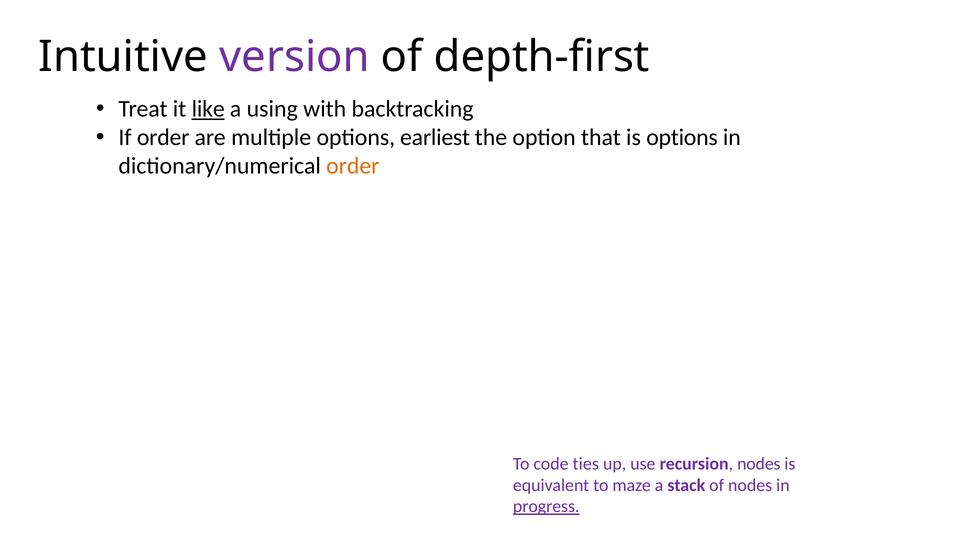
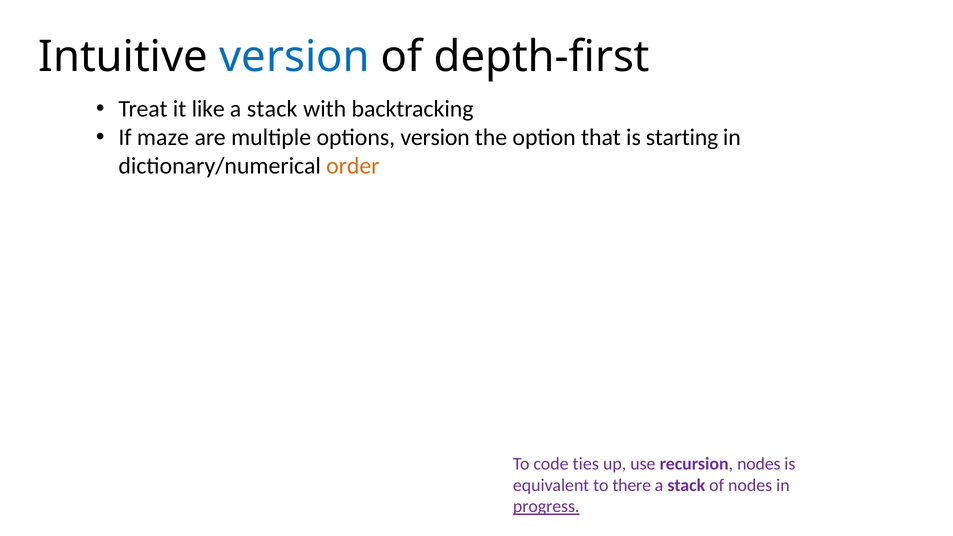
version colour: purple -> blue (294, 57)
like underline: present -> none (208, 109)
using: using -> stack (272, 109)
If order: order -> maze (163, 138)
options earliest: earliest -> version (435, 138)
is options: options -> starting (682, 138)
maze: maze -> there (632, 485)
